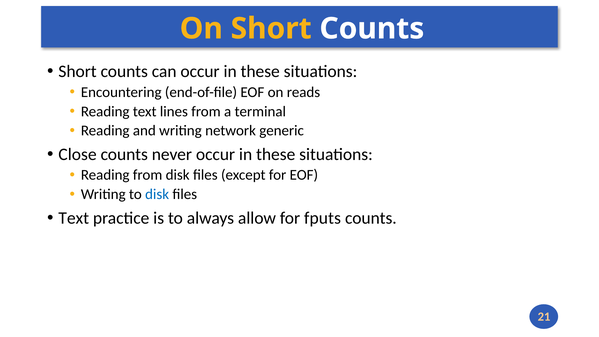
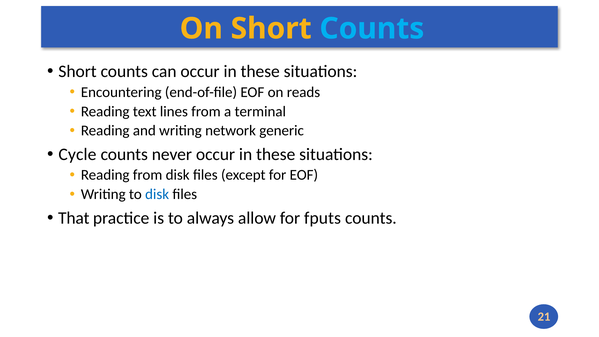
Counts colour: white -> light blue (372, 29)
Close: Close -> Cycle (77, 154)
Text: Text -> That (74, 218)
